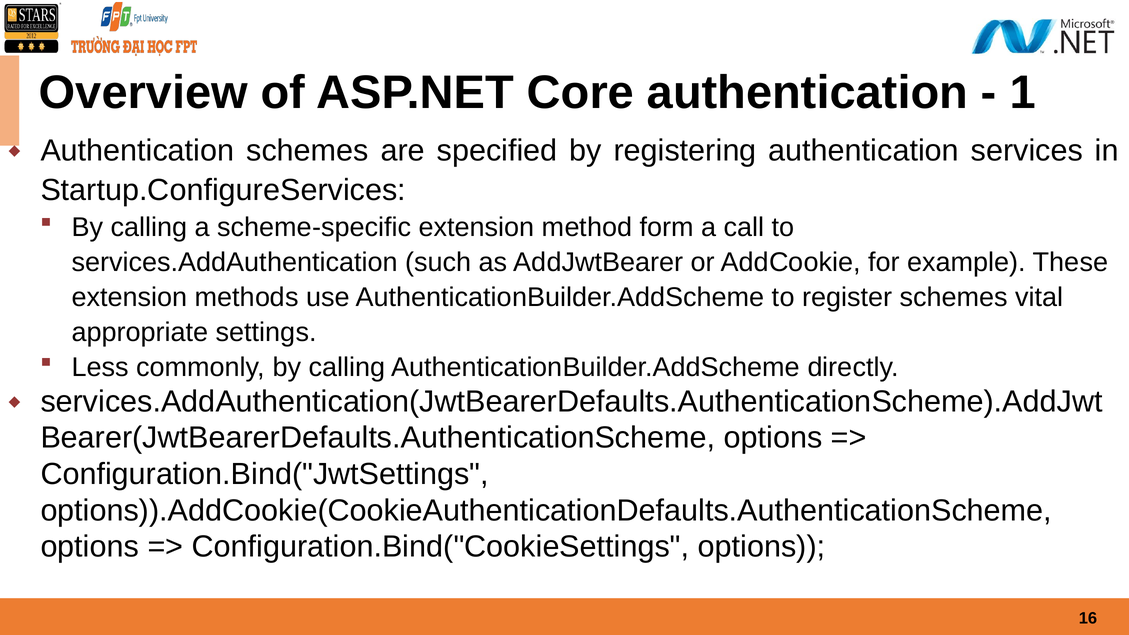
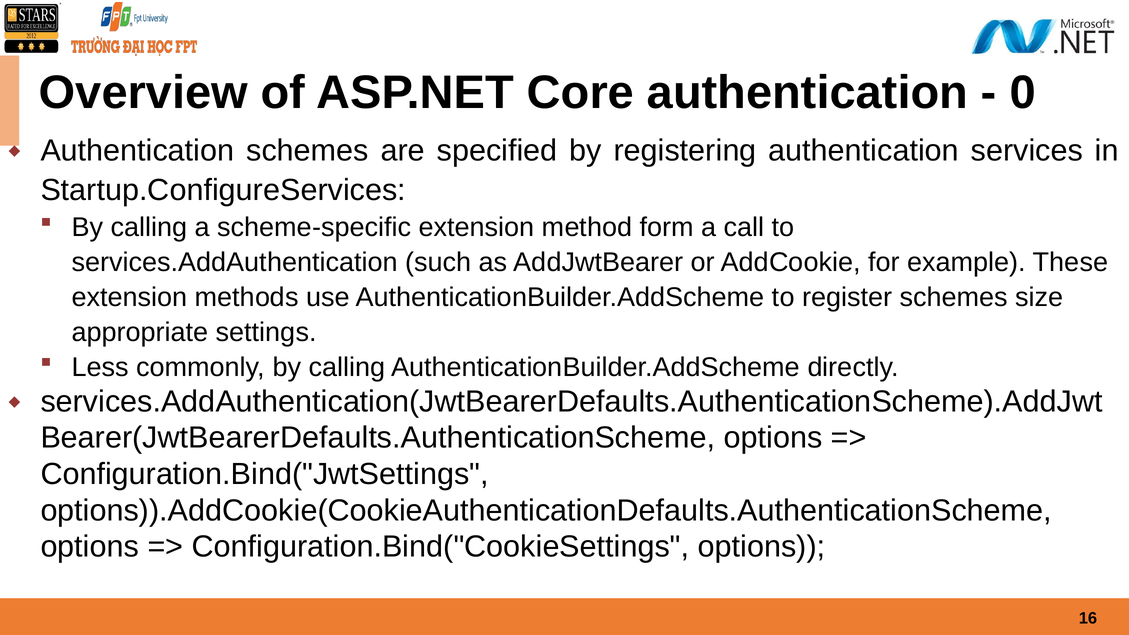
1: 1 -> 0 (1023, 93)
vital: vital -> size (1039, 297)
